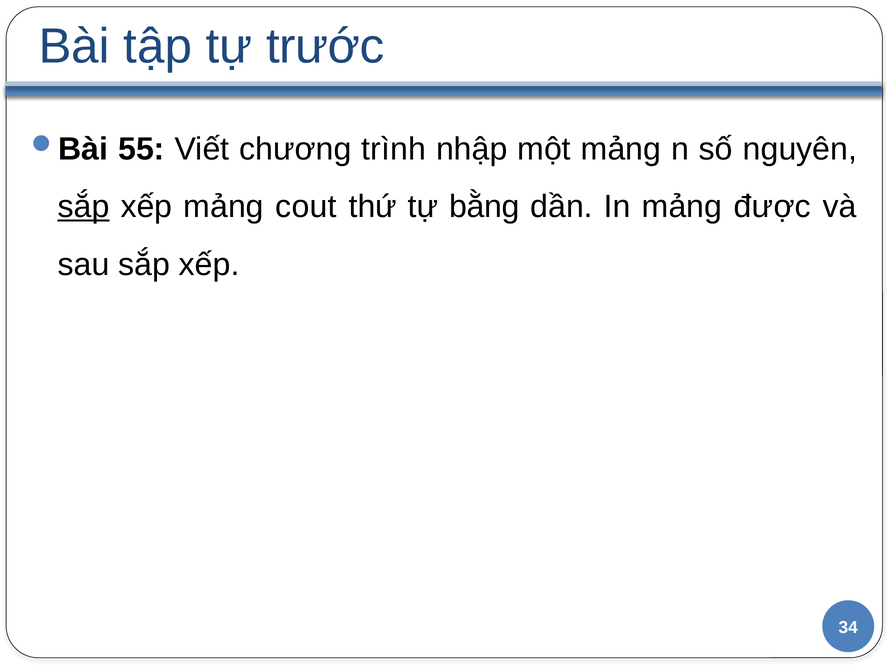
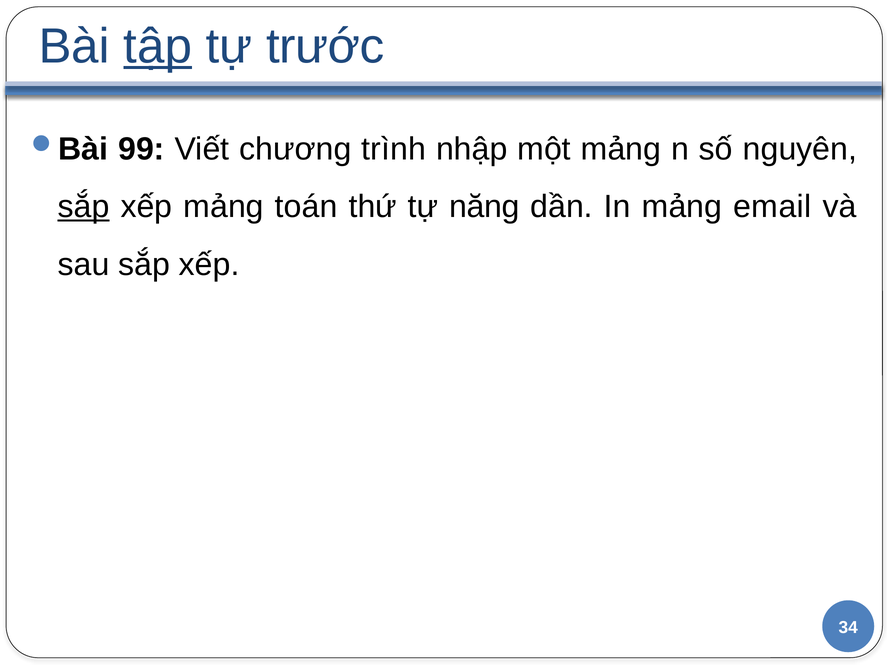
tập underline: none -> present (158, 46)
55: 55 -> 99 (141, 149)
cout: cout -> toán (306, 207)
bằng: bằng -> năng (485, 207)
được: được -> email (772, 207)
